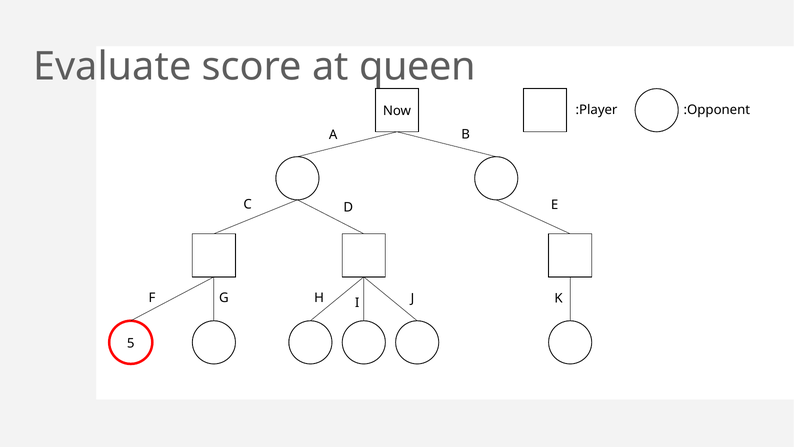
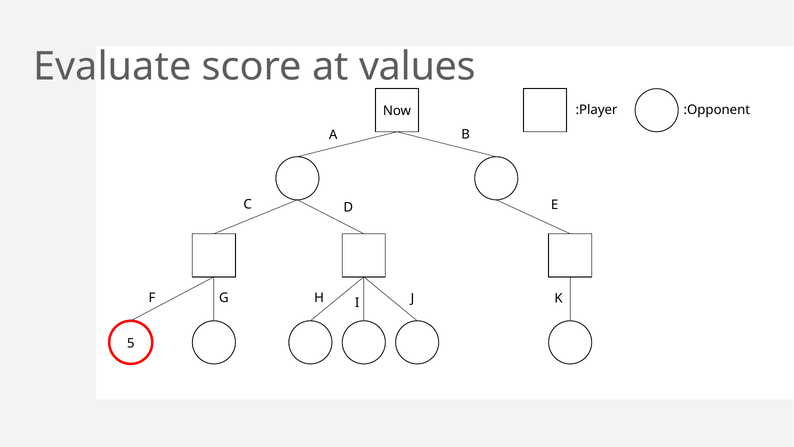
queen: queen -> values (417, 67)
